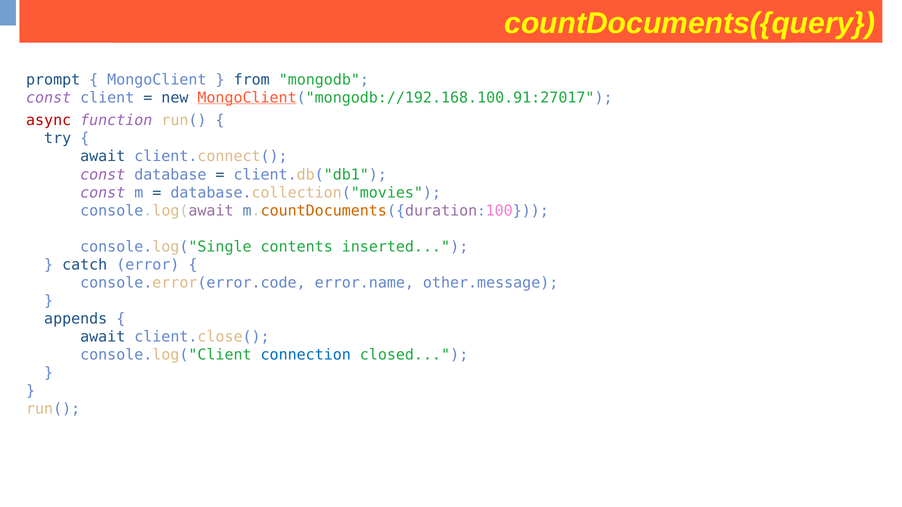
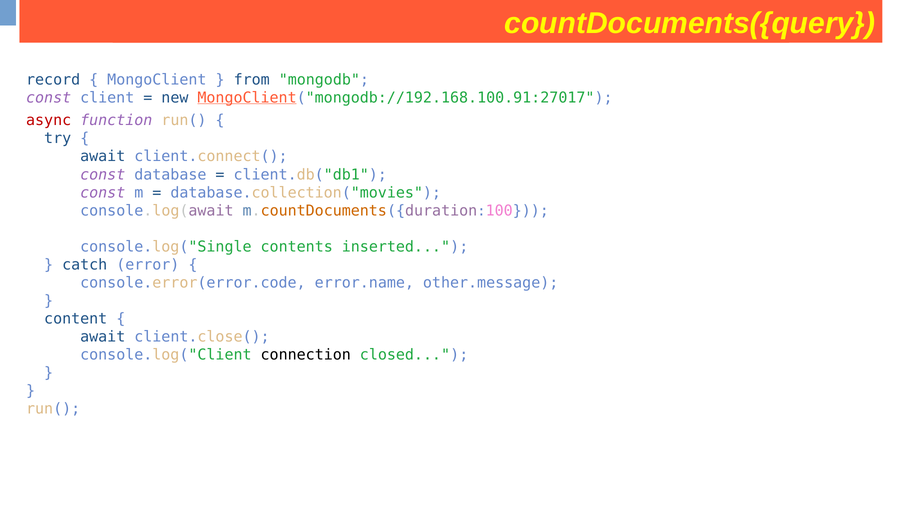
prompt: prompt -> record (53, 80)
appends: appends -> content (76, 319)
connection colour: blue -> black (306, 355)
